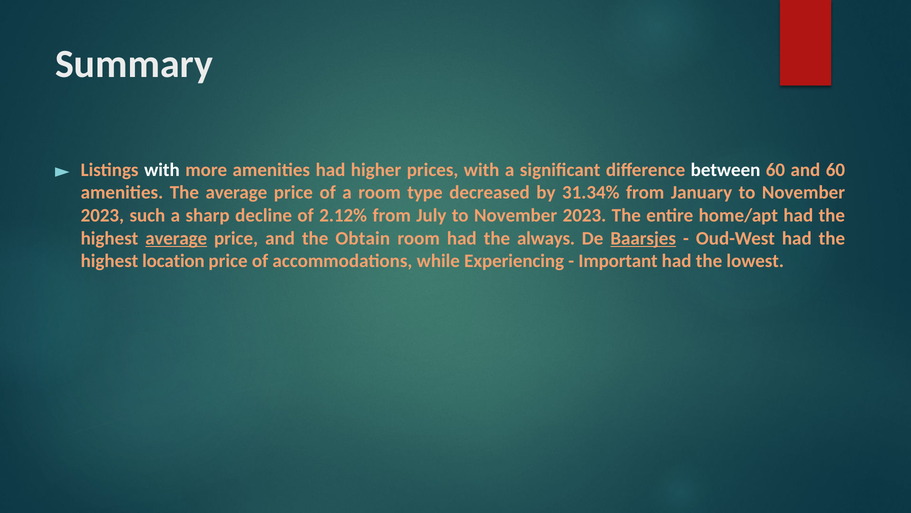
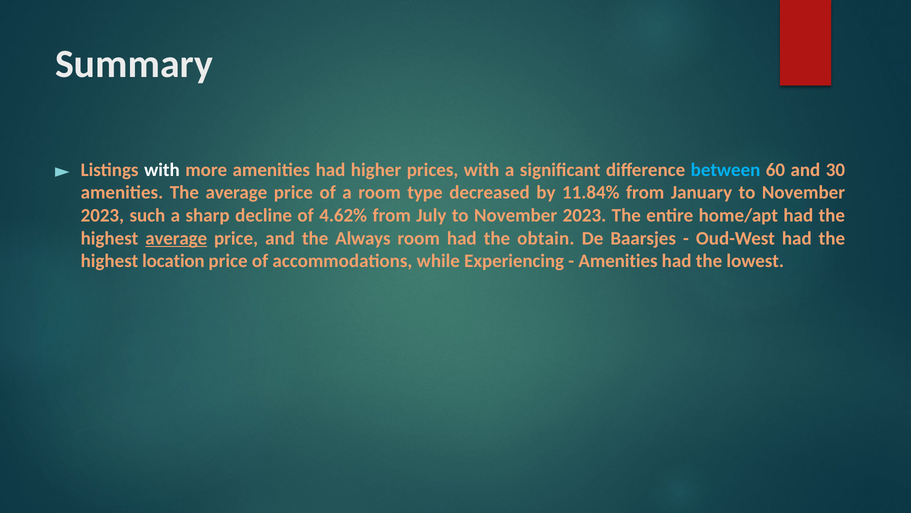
between colour: white -> light blue (726, 170)
and 60: 60 -> 30 (835, 170)
31.34%: 31.34% -> 11.84% (591, 192)
2.12%: 2.12% -> 4.62% (343, 215)
Obtain: Obtain -> Always (363, 238)
always: always -> obtain (546, 238)
Baarsjes underline: present -> none (643, 238)
Important: Important -> Amenities (618, 261)
